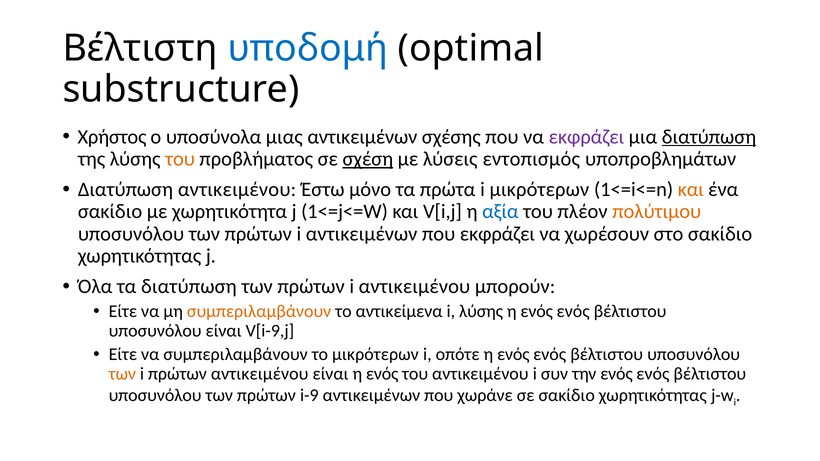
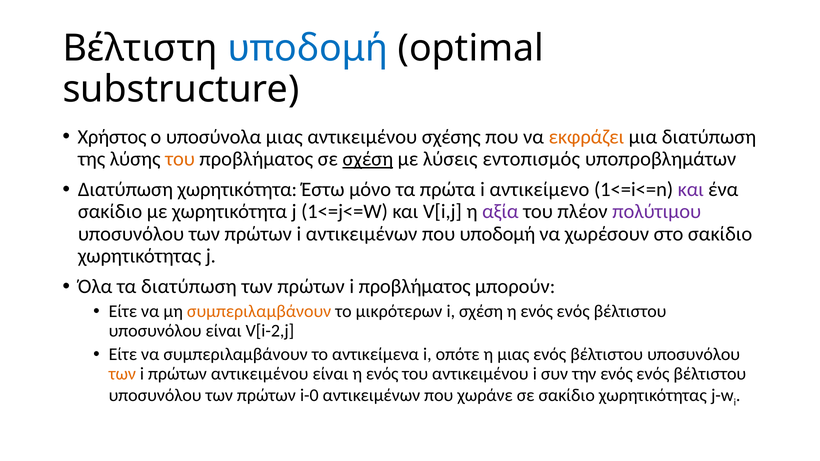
μιας αντικειμένων: αντικειμένων -> αντικειμένου (362, 137)
εκφράζει colour: purple -> orange (586, 137)
διατύπωση underline: present -> none (709, 137)
Διατύπωση αντικειμένου: αντικειμένου -> χωρητικότητα (237, 190)
i μικρότερων: μικρότερων -> αντικείμενο (539, 190)
και colour: orange -> purple (691, 190)
αξία colour: blue -> purple (500, 212)
πολύτιμου colour: orange -> purple (657, 212)
που εκφράζει: εκφράζει -> υποδομή (497, 234)
i αντικειμένου: αντικειμένου -> προβλήματος (415, 287)
αντικείμενα: αντικείμενα -> μικρότερων (399, 312)
i λύσης: λύσης -> σχέση (481, 312)
V[i-9,j: V[i-9,j -> V[i-2,j (270, 331)
το μικρότερων: μικρότερων -> αντικείμενα (375, 355)
οπότε η ενός: ενός -> μιας (513, 355)
i-9: i-9 -> i-0 (309, 395)
